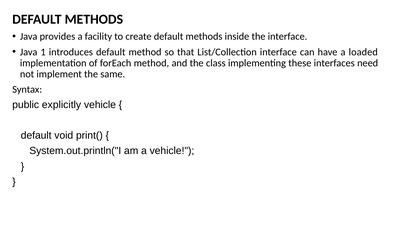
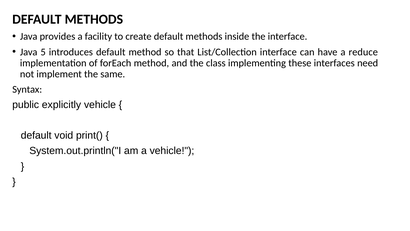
1: 1 -> 5 (43, 52)
loaded: loaded -> reduce (363, 52)
